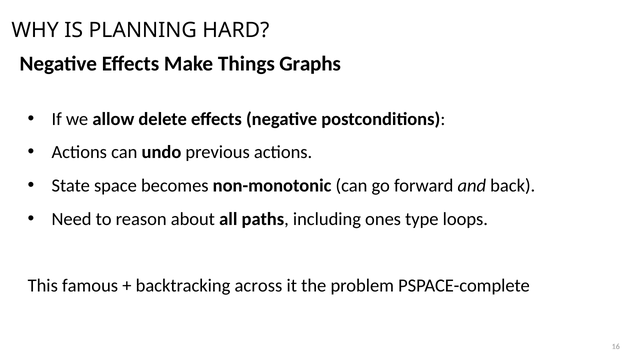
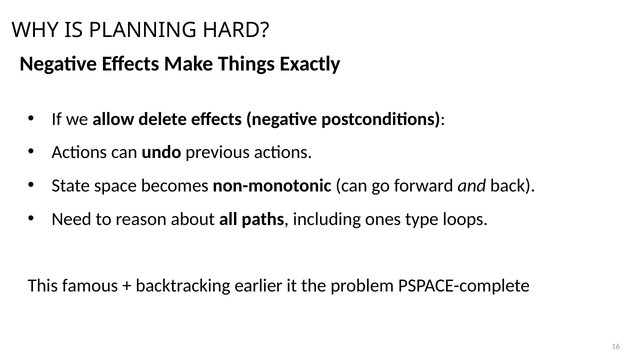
Graphs: Graphs -> Exactly (310, 64)
across: across -> earlier (259, 286)
